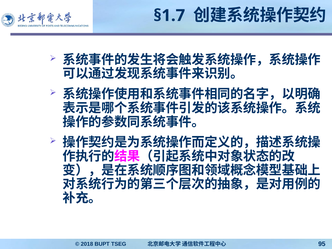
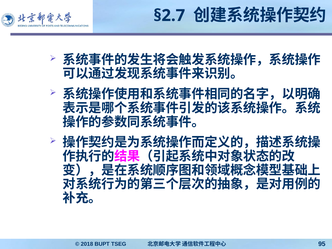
§1.7: §1.7 -> §2.7 (169, 16)
